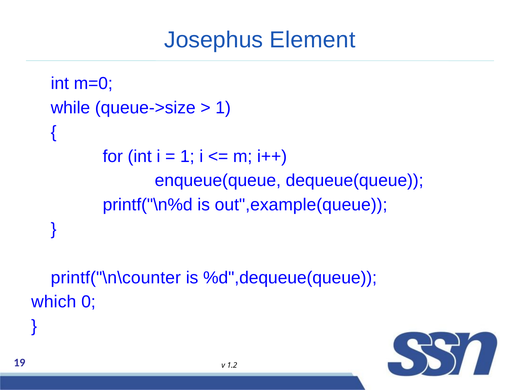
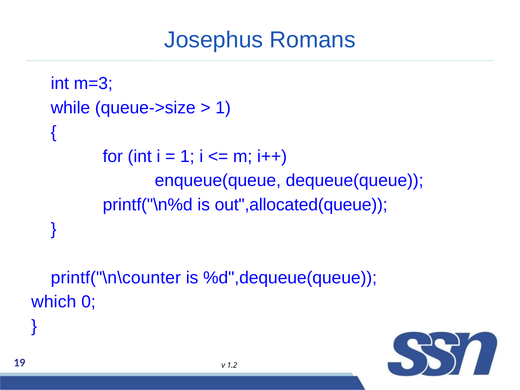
Element: Element -> Romans (313, 40)
m=0: m=0 -> m=3 (93, 84)
out",example(queue: out",example(queue -> out",allocated(queue (301, 205)
